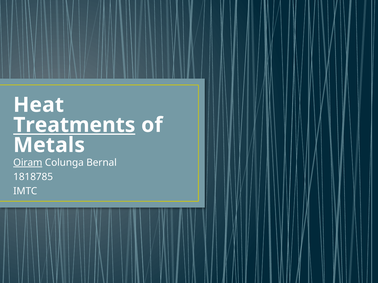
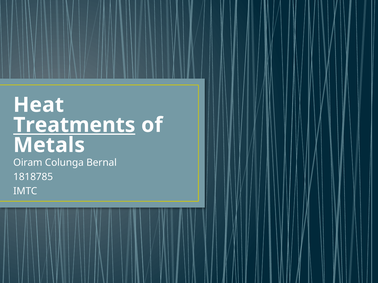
Oiram underline: present -> none (28, 163)
